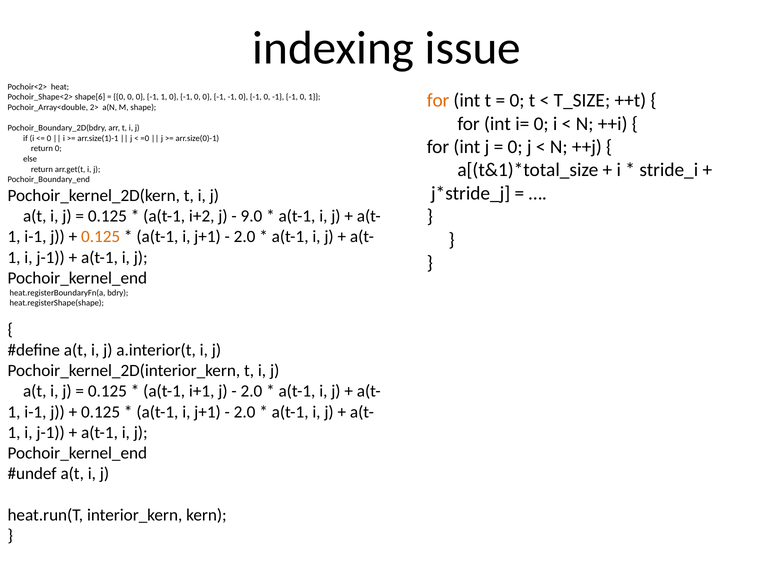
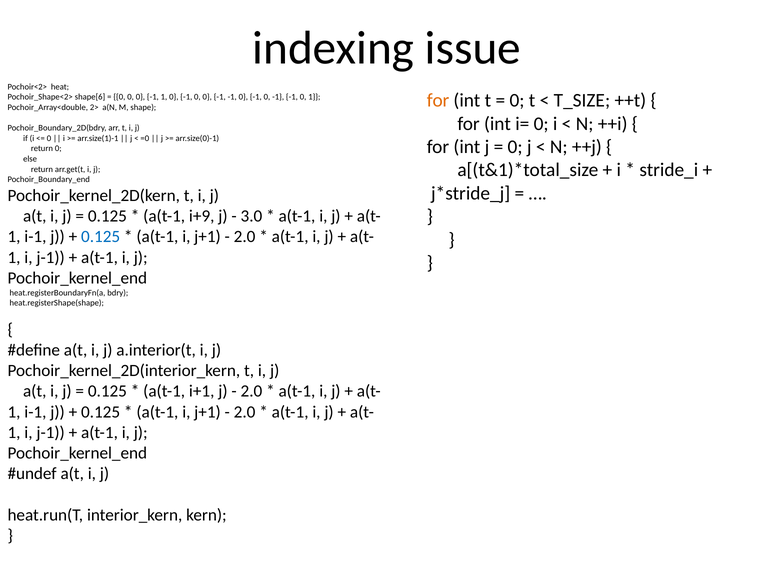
i+2: i+2 -> i+9 (202, 216)
9.0: 9.0 -> 3.0 (251, 216)
0.125 colour: orange -> blue (101, 237)
